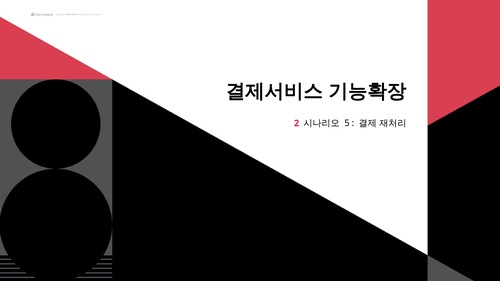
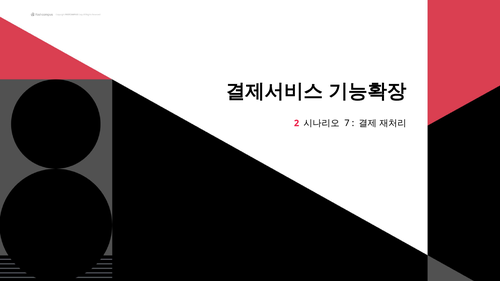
5: 5 -> 7 (347, 123)
